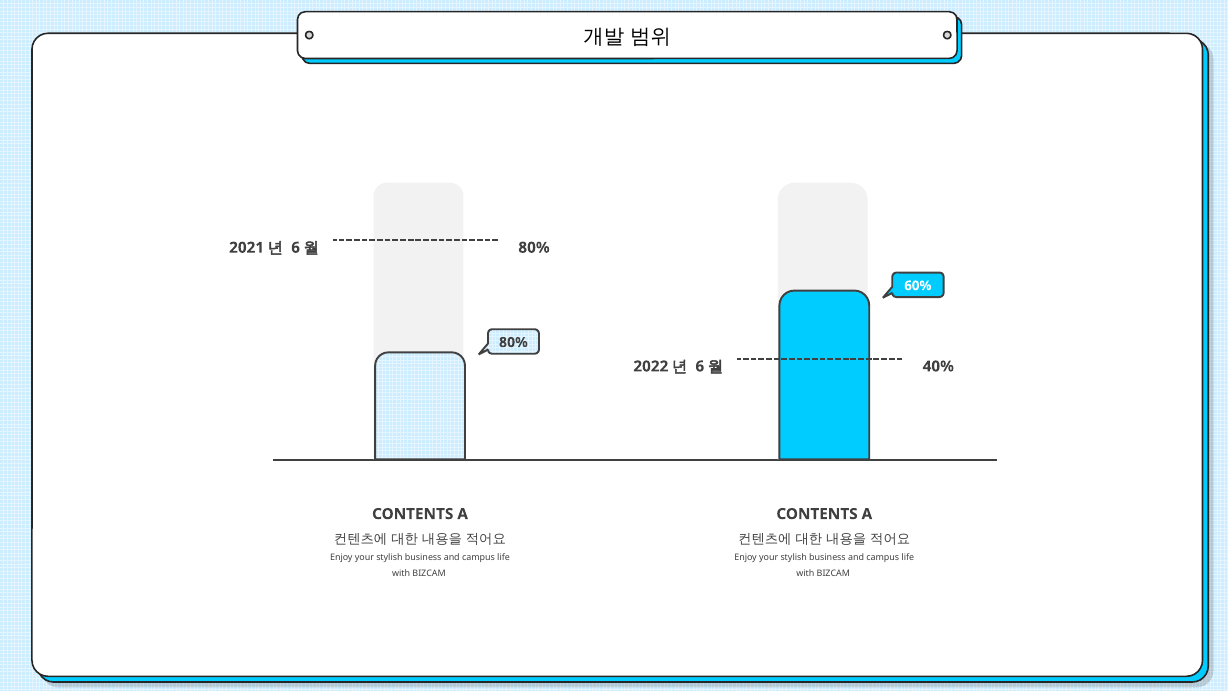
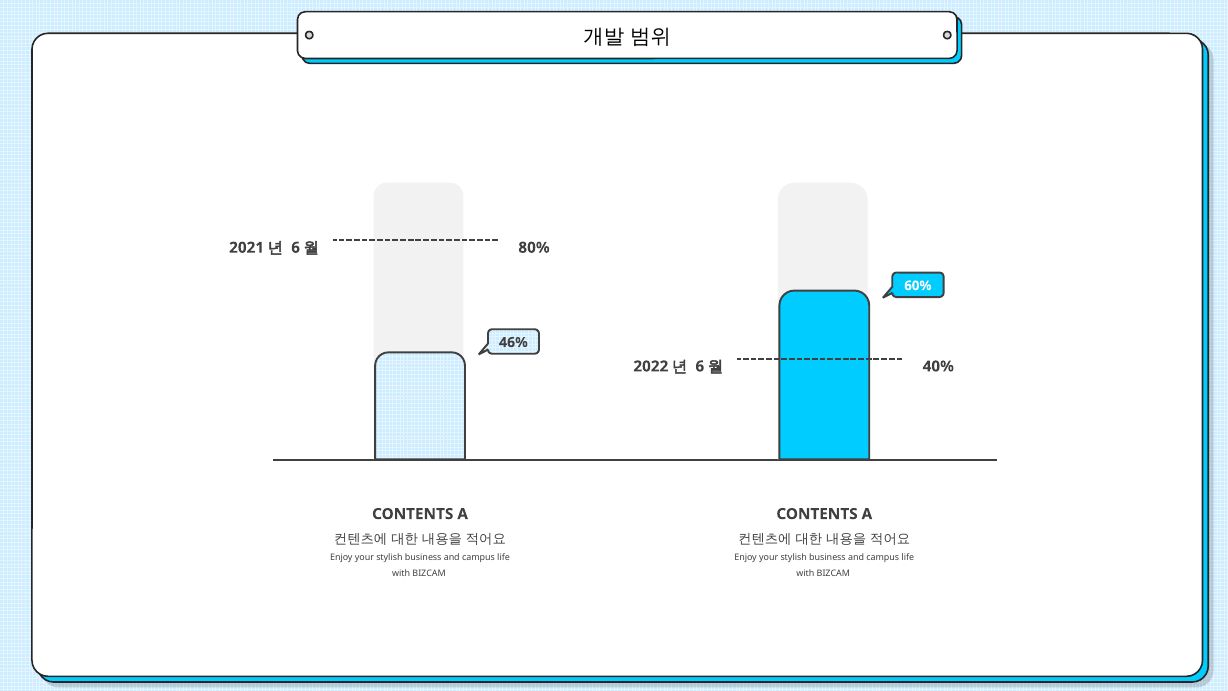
80%: 80% -> 46% (513, 342)
